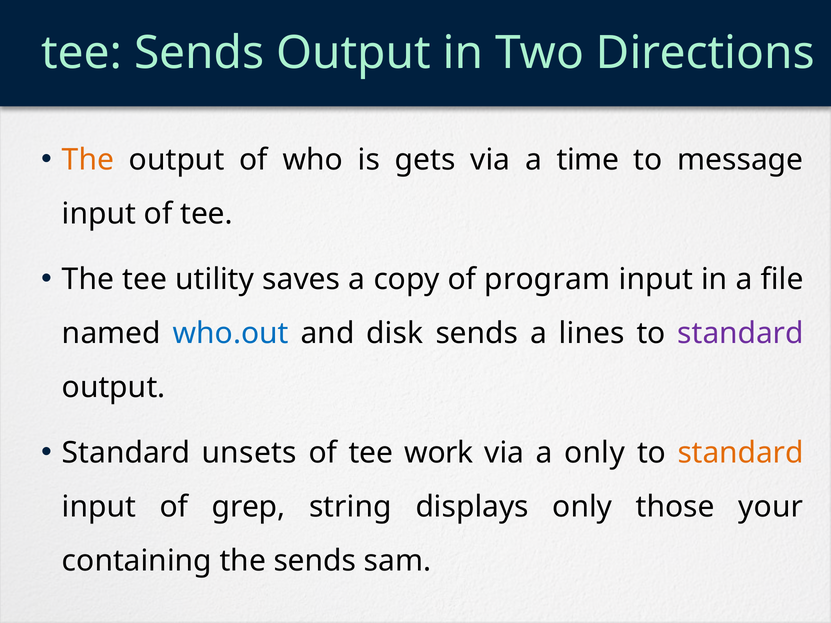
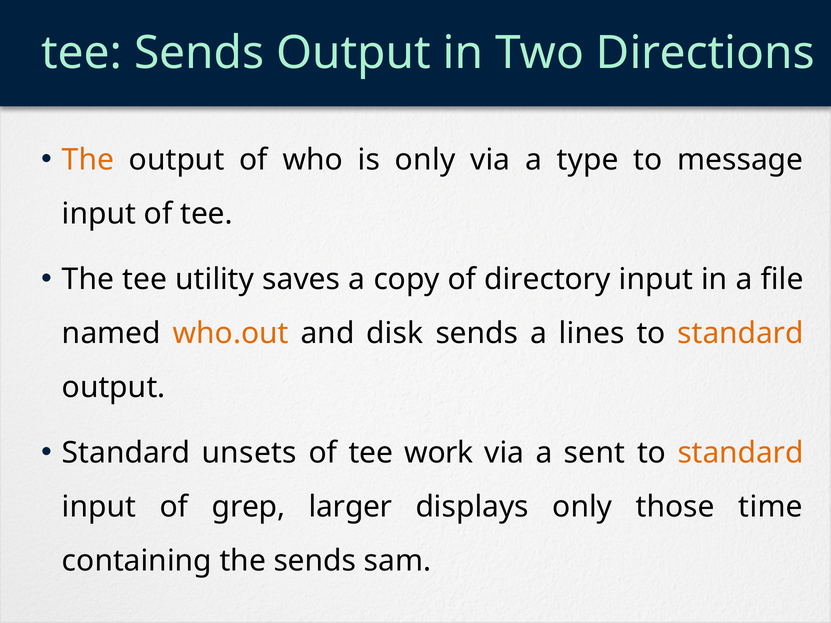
is gets: gets -> only (425, 160)
time: time -> type (588, 160)
program: program -> directory (547, 279)
who.out colour: blue -> orange (231, 333)
standard colour: purple -> orange (741, 333)
a only: only -> sent (595, 453)
string: string -> larger (351, 507)
your: your -> time (771, 507)
